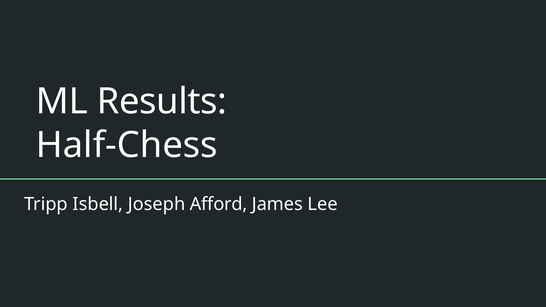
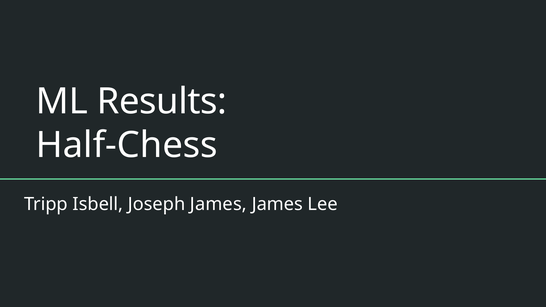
Joseph Afford: Afford -> James (218, 204)
